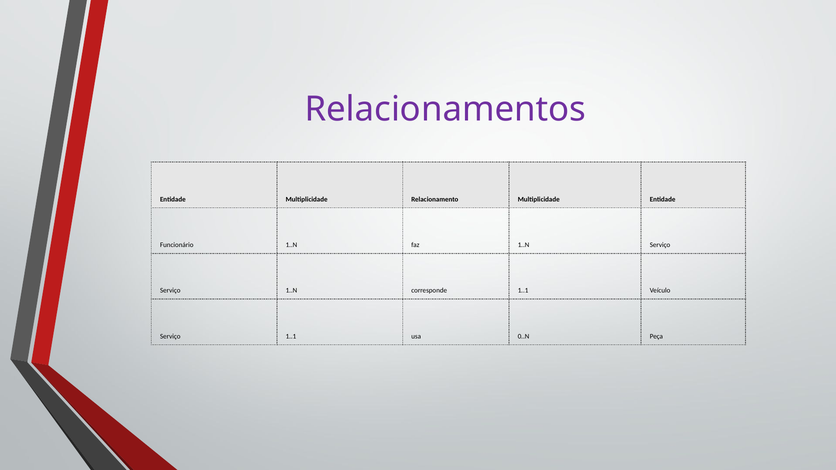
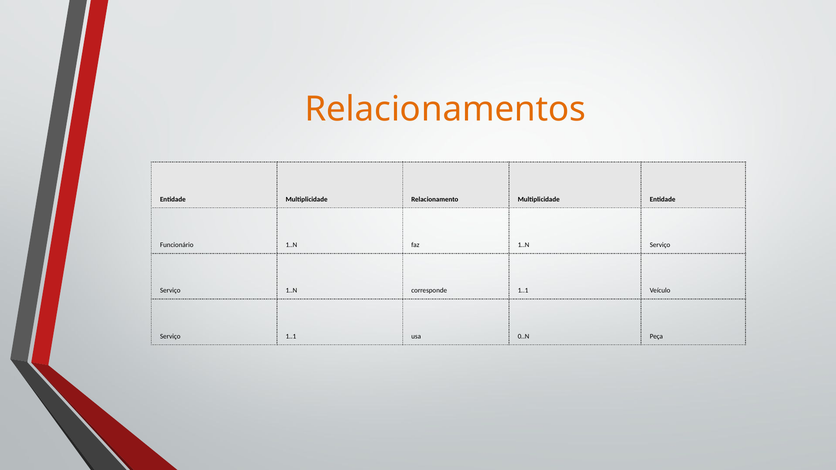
Relacionamentos colour: purple -> orange (445, 110)
